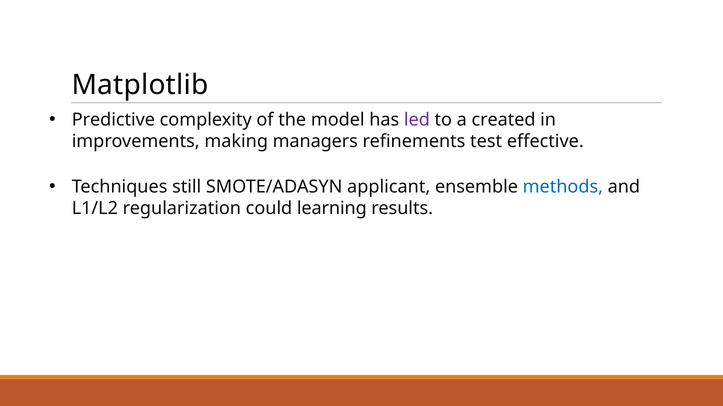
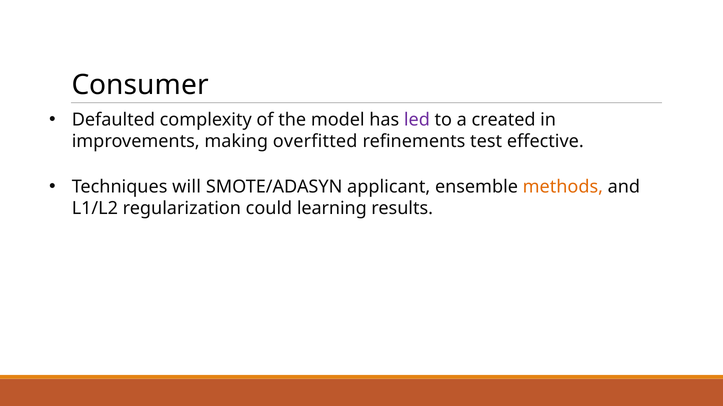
Matplotlib: Matplotlib -> Consumer (140, 85)
Predictive: Predictive -> Defaulted (113, 120)
managers: managers -> overfitted (315, 142)
still: still -> will (187, 187)
methods colour: blue -> orange (563, 187)
